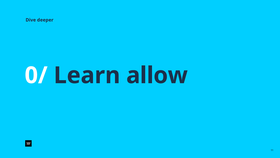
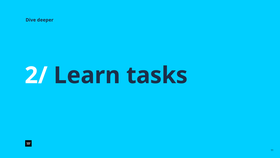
0/: 0/ -> 2/ (36, 75)
allow: allow -> tasks (157, 75)
